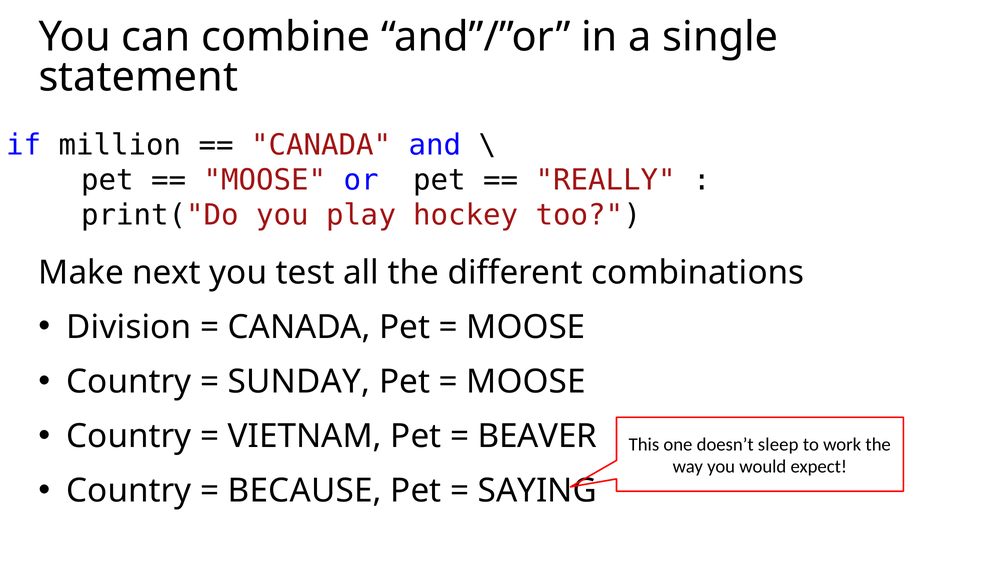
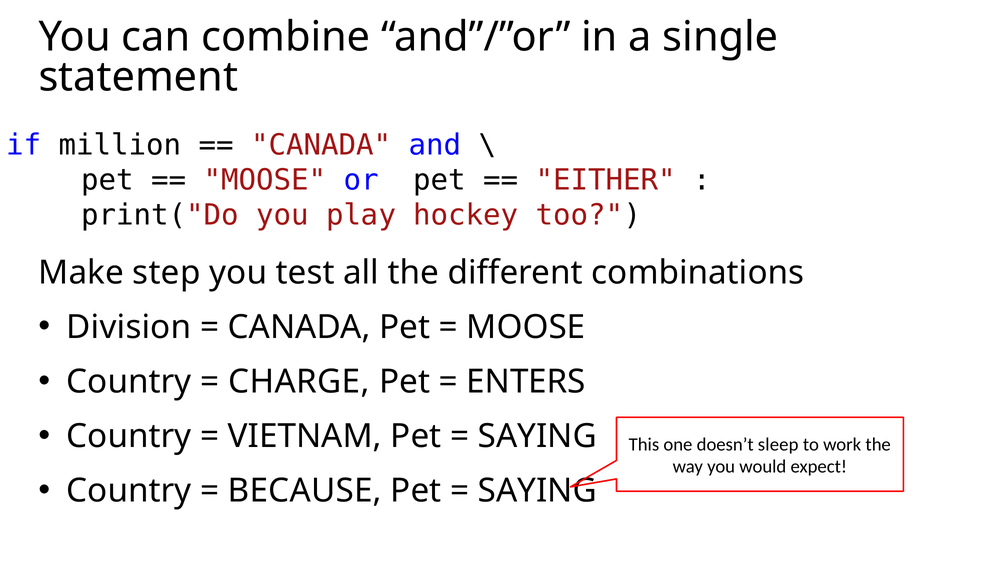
REALLY: REALLY -> EITHER (606, 180)
next: next -> step (166, 272)
SUNDAY: SUNDAY -> CHARGE (299, 381)
MOOSE: MOOSE -> ENTERS (526, 381)
BEAVER: BEAVER -> SAYING (537, 436)
